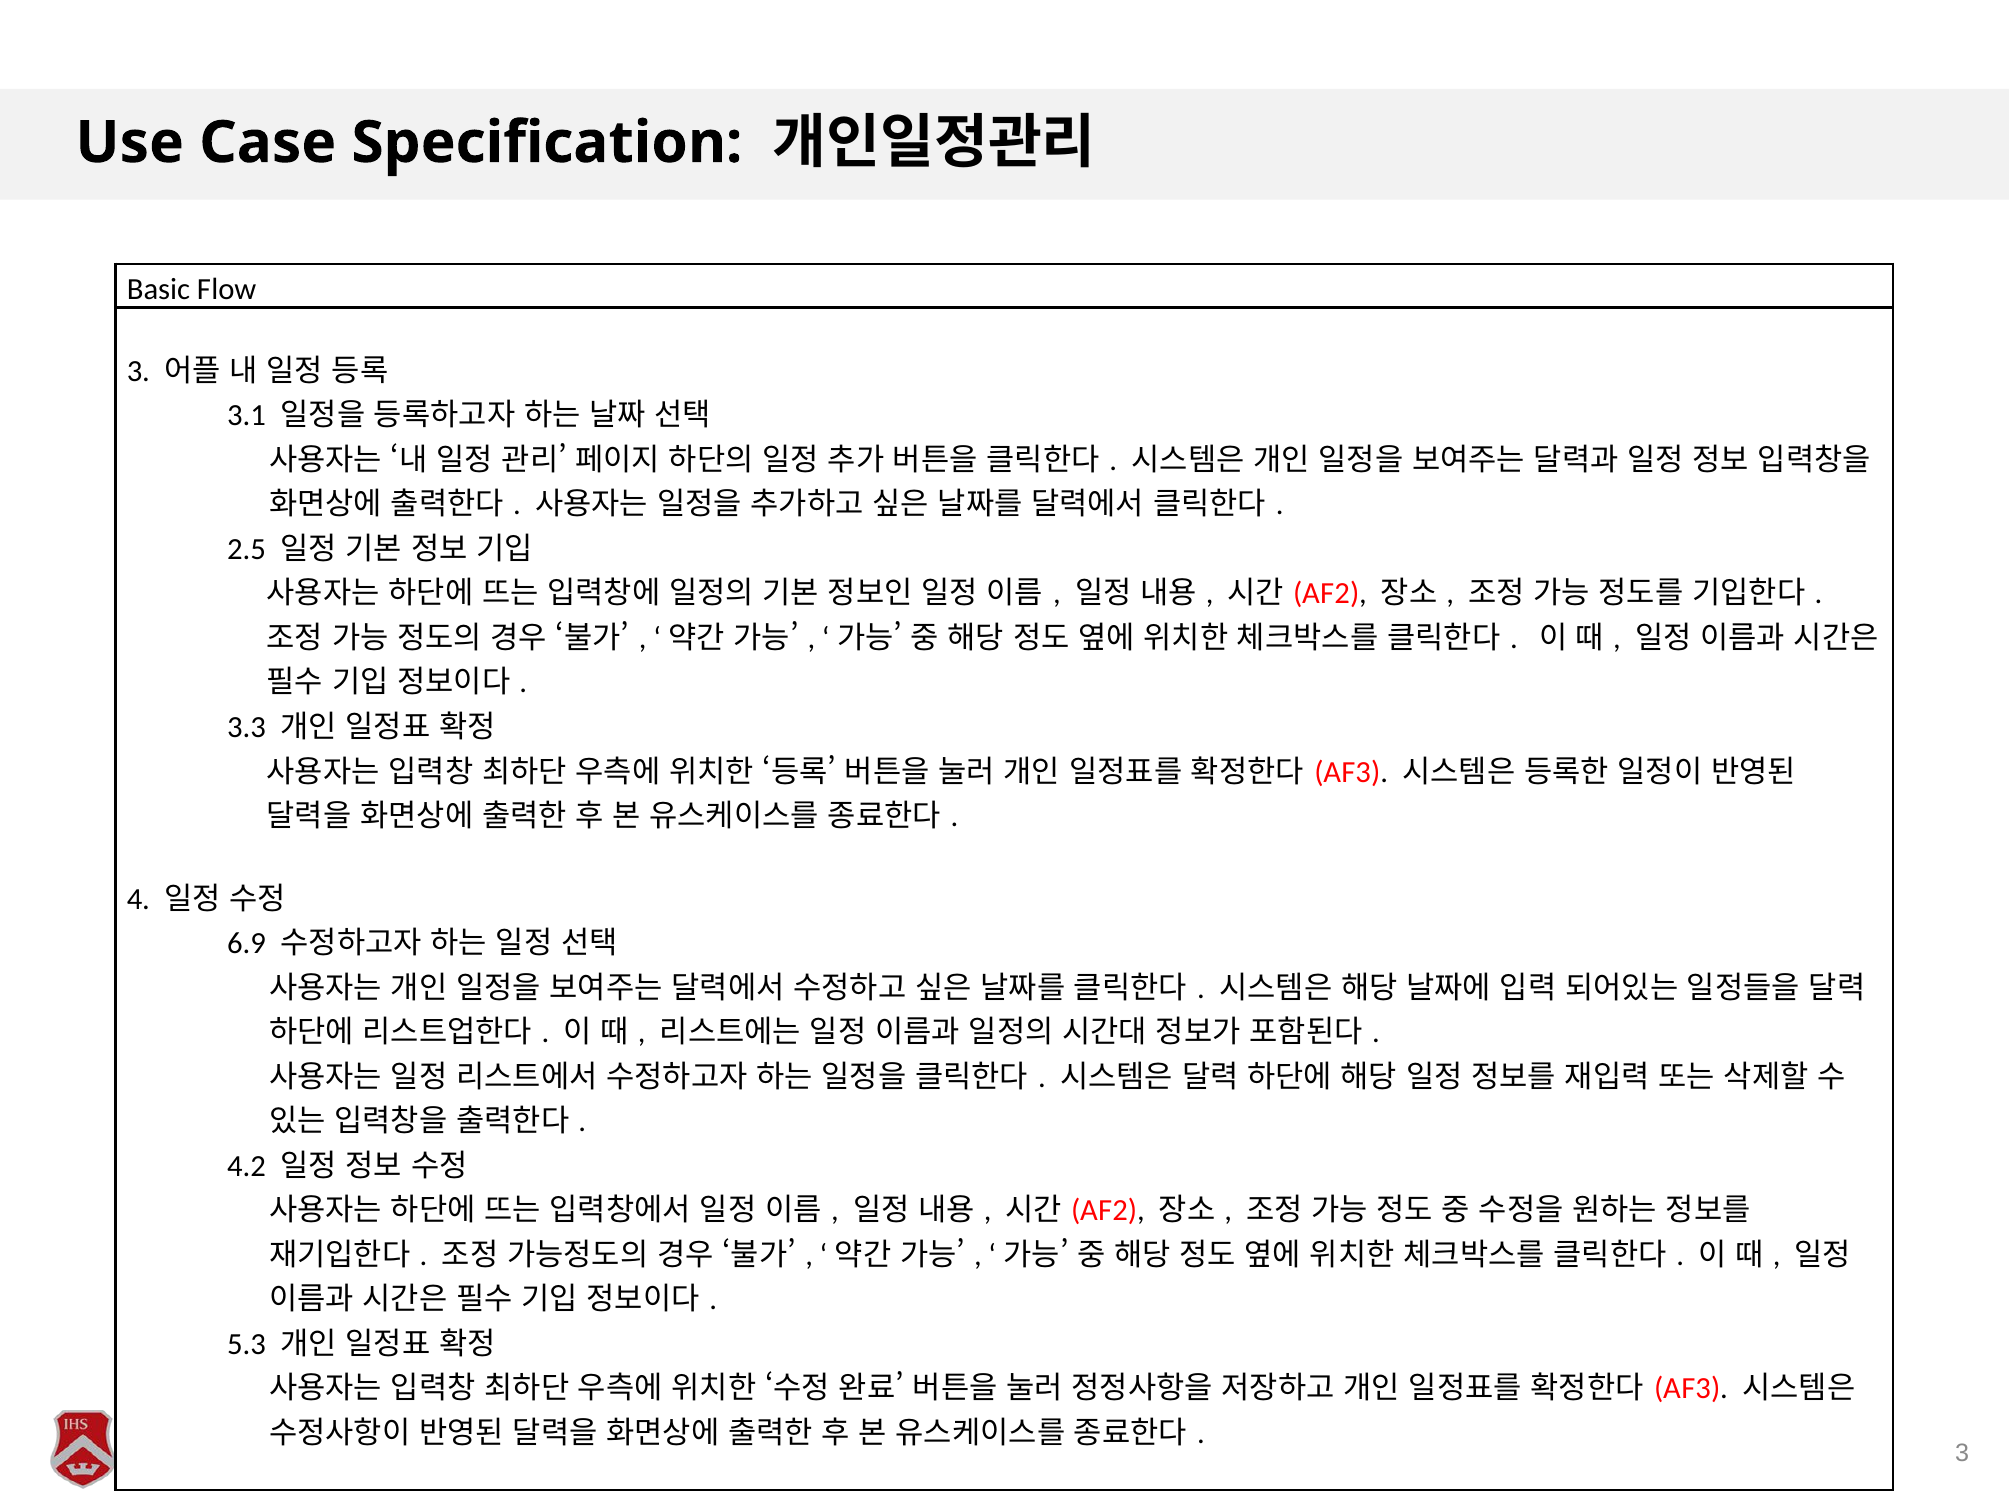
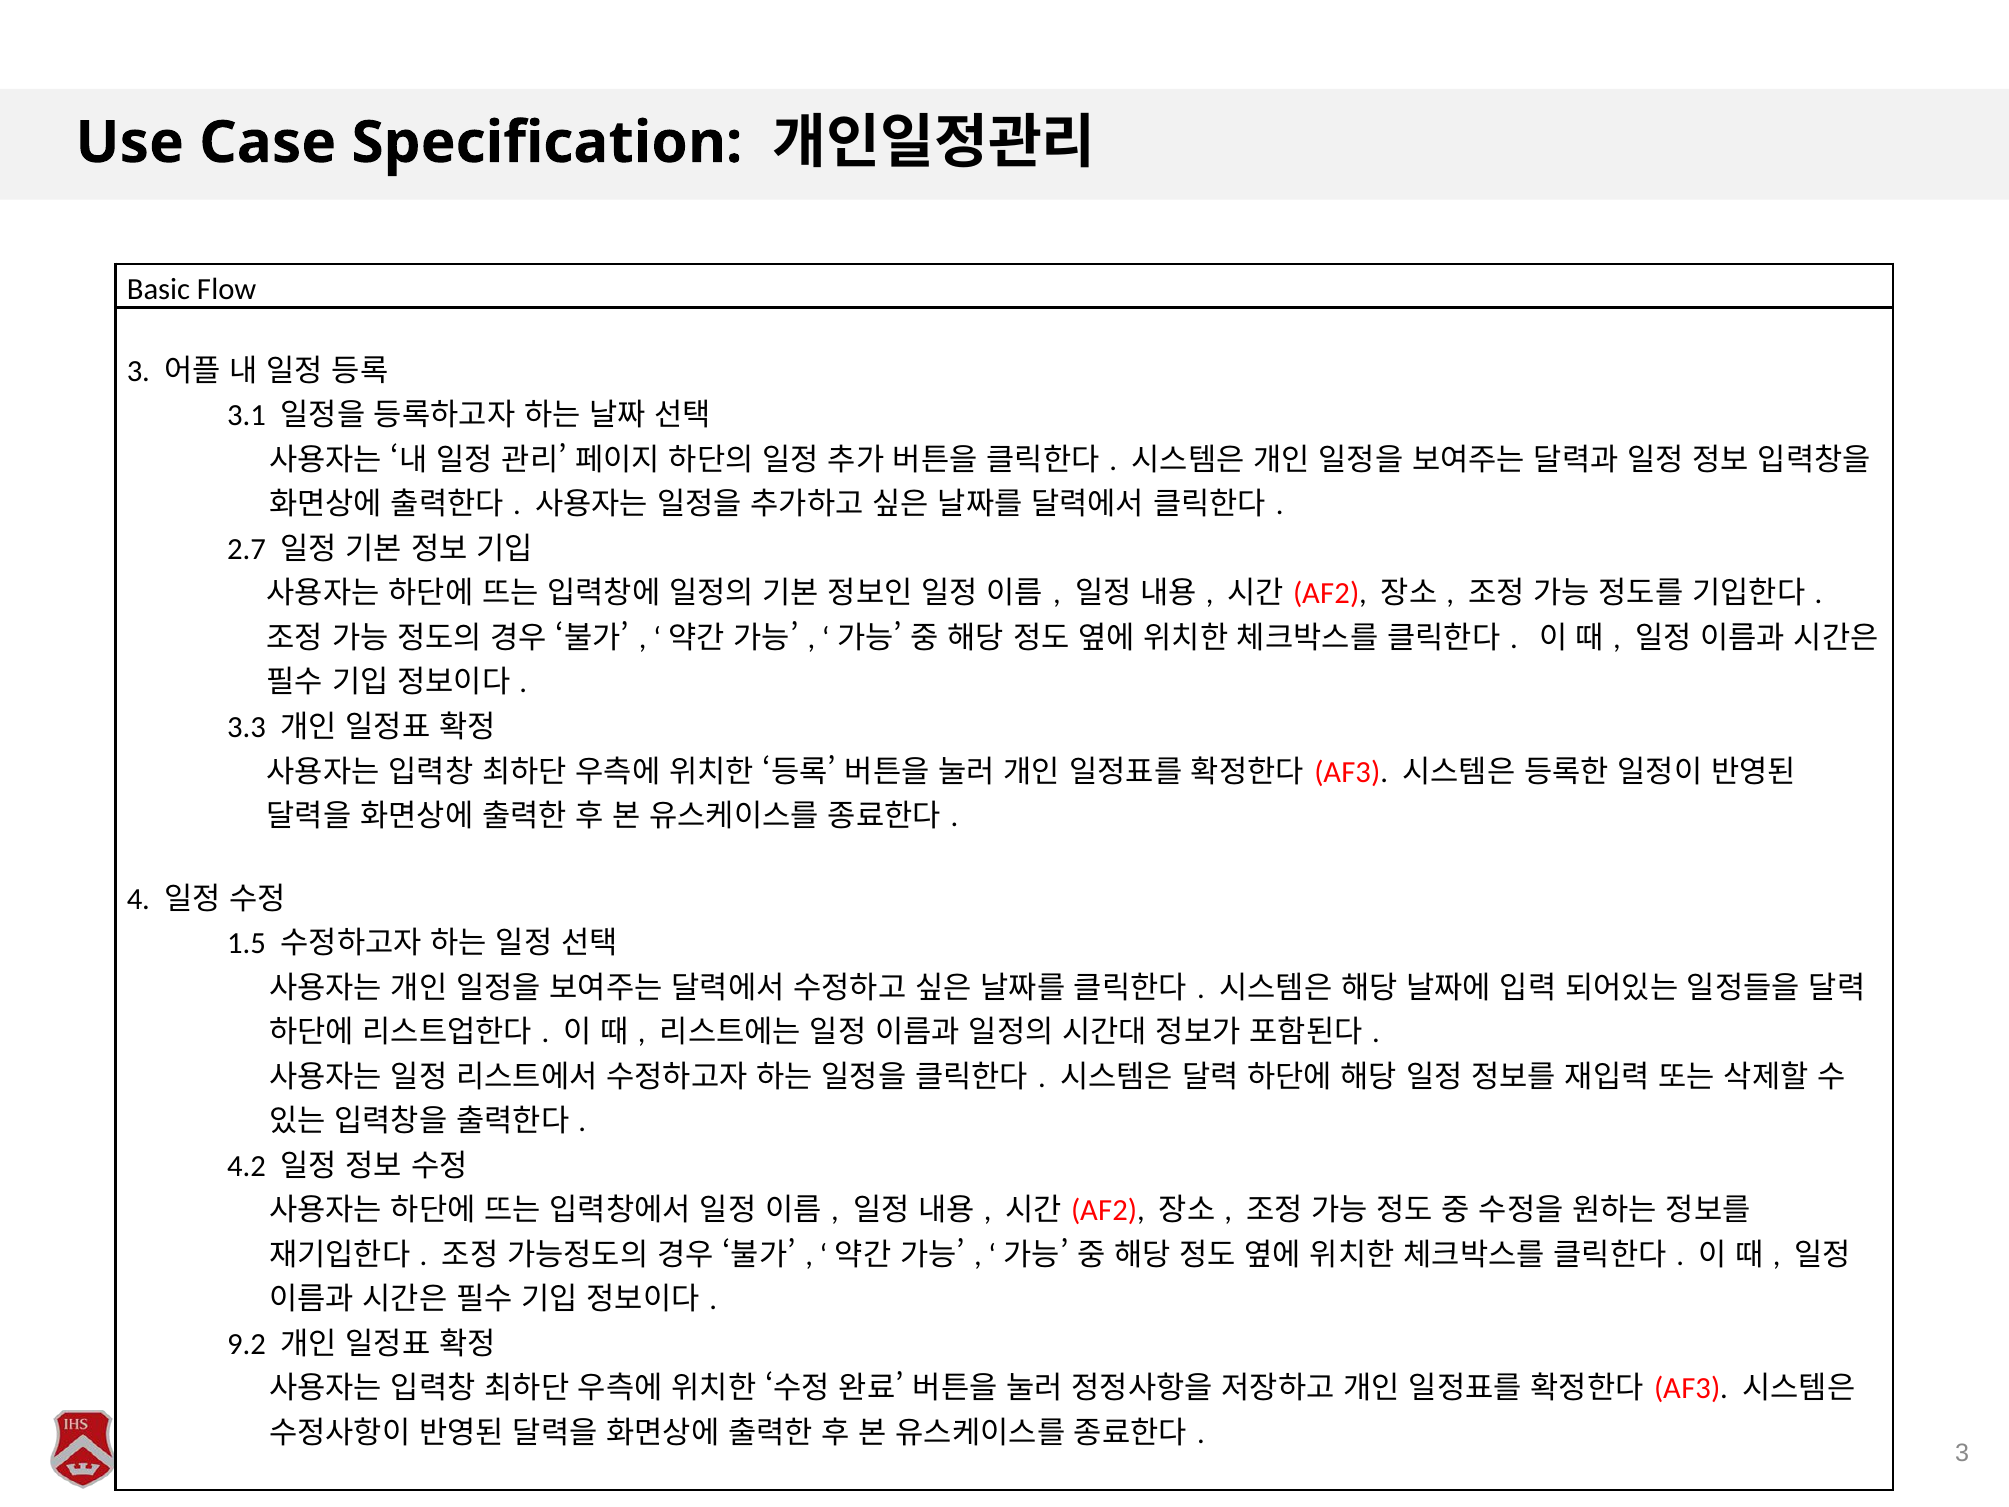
2.5: 2.5 -> 2.7 (247, 549)
6.9: 6.9 -> 1.5 (247, 943)
5.3: 5.3 -> 9.2 (247, 1344)
